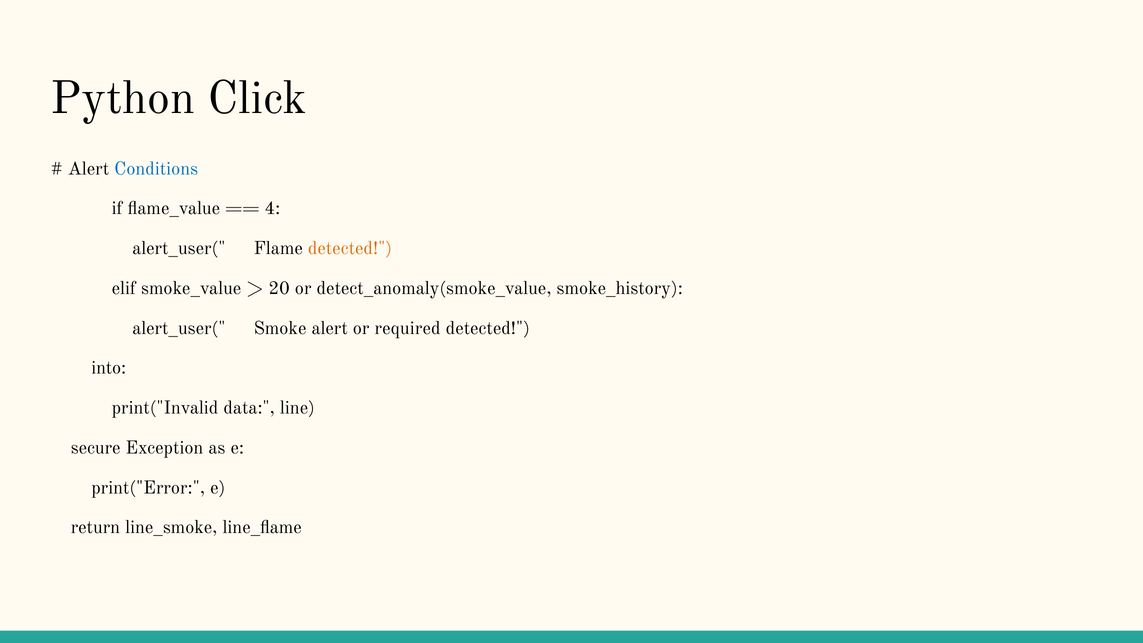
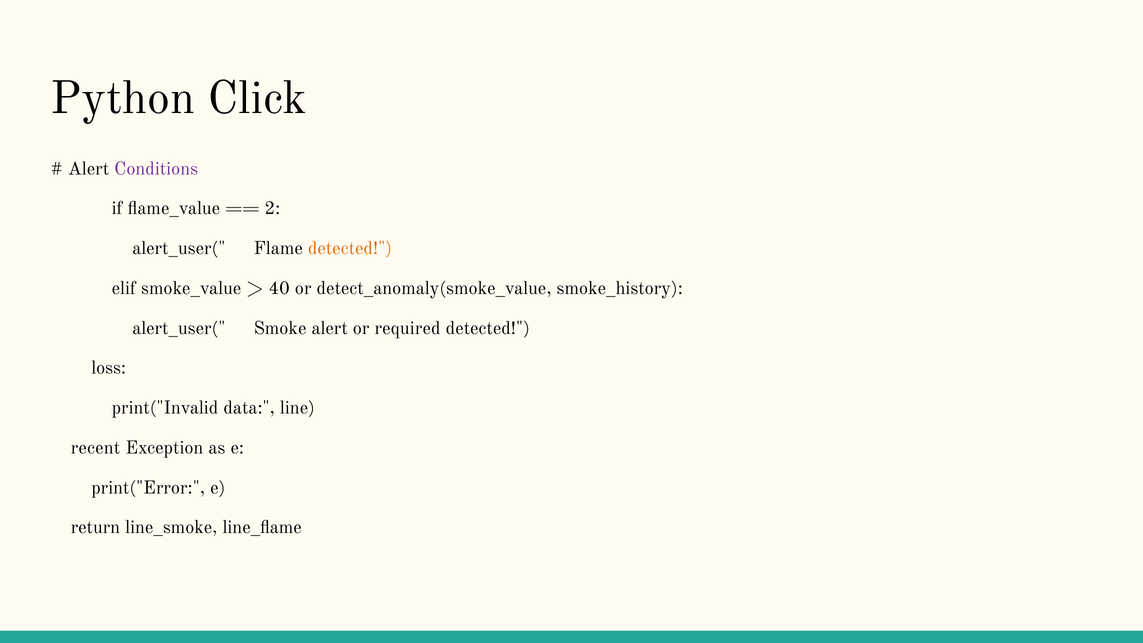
Conditions colour: blue -> purple (156, 168)
4: 4 -> 2 (272, 208)
20: 20 -> 40 (279, 288)
into: into -> loss (109, 368)
secure: secure -> recent (96, 448)
